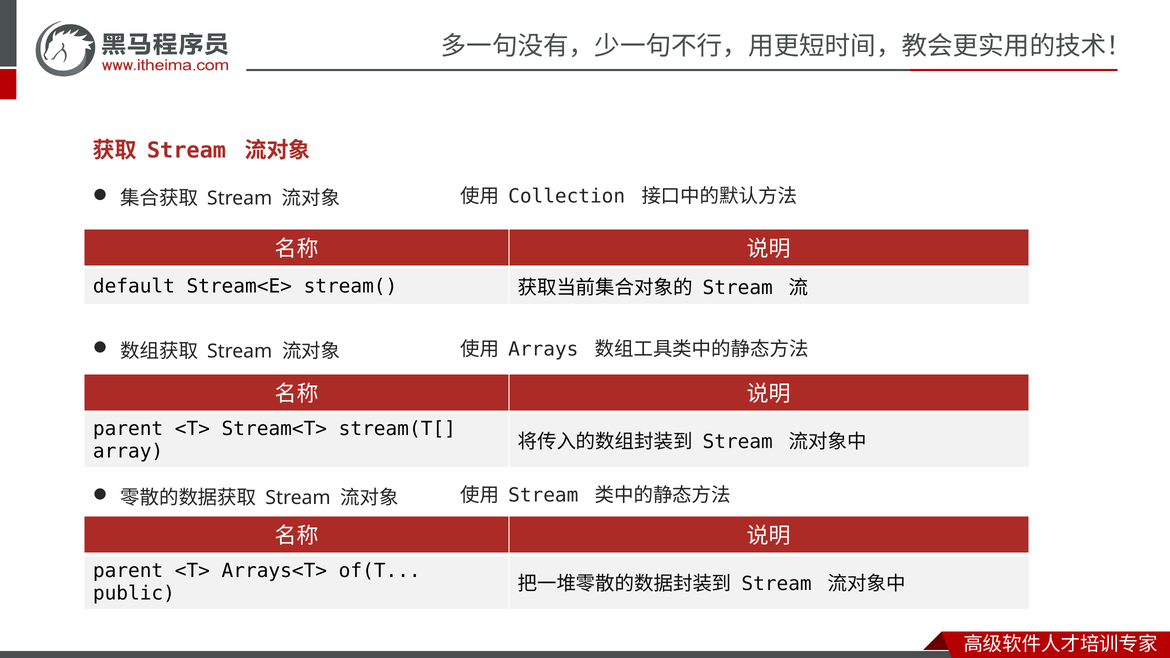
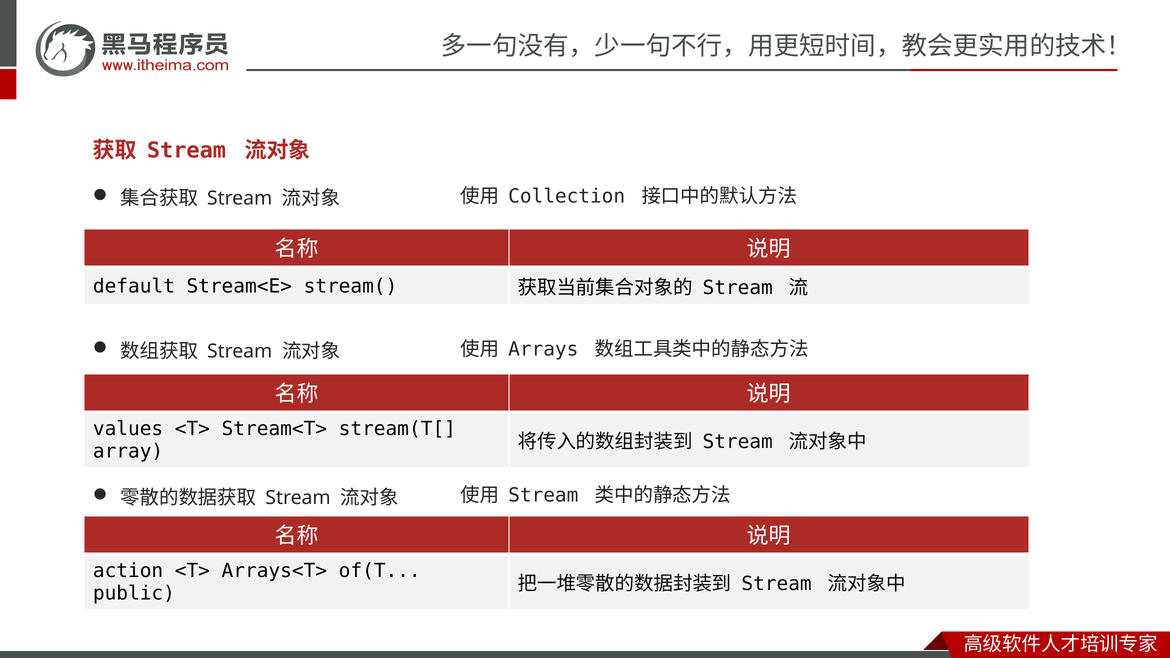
parent: parent -> values (128, 429)
parent: parent -> action (128, 571)
